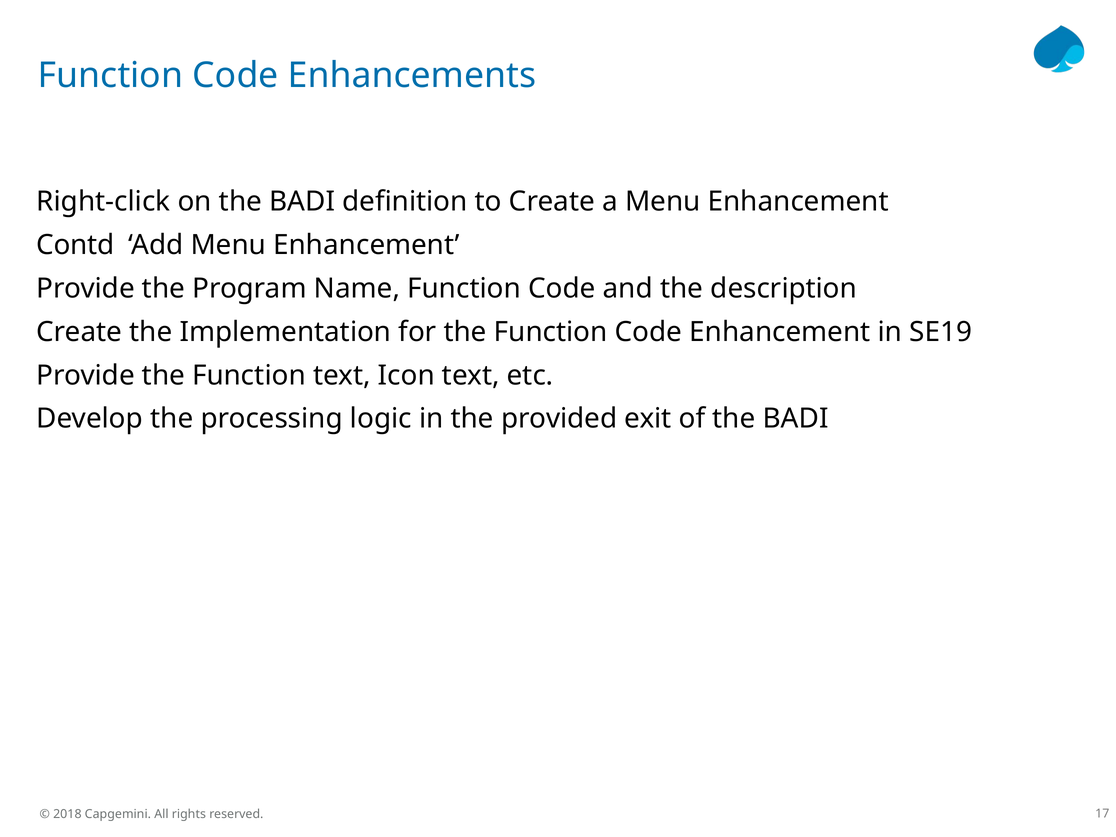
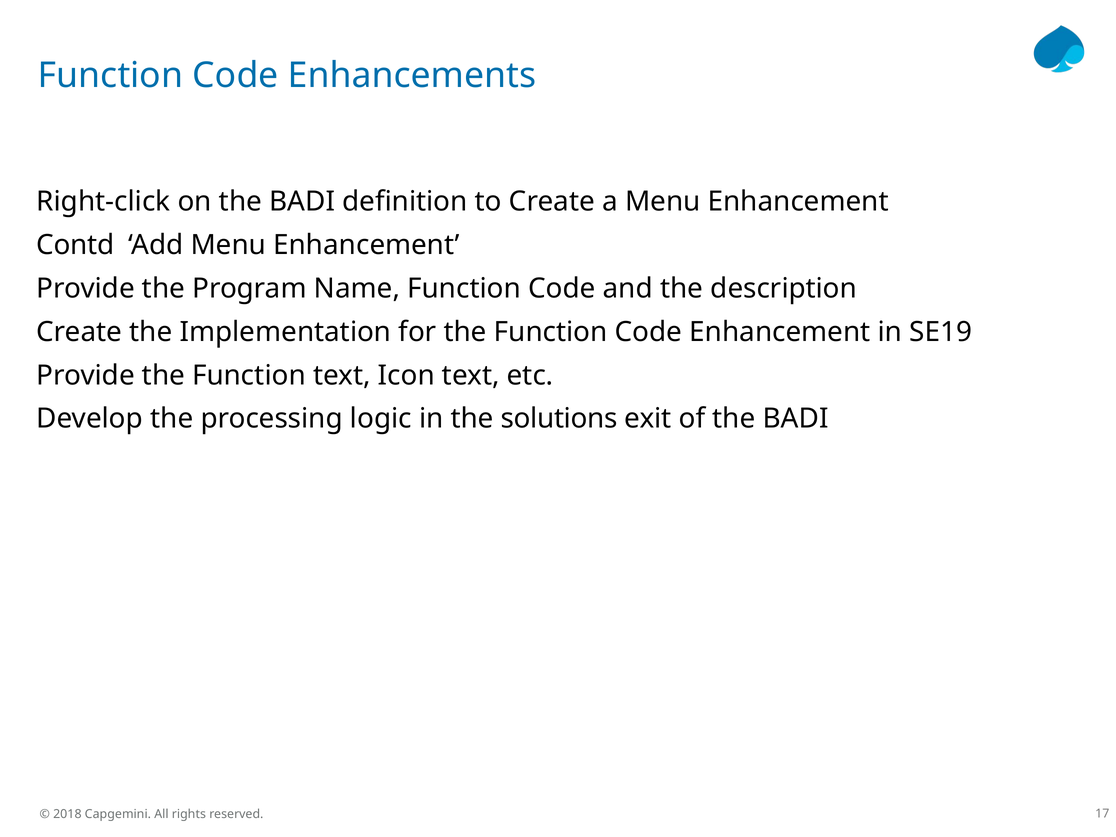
provided: provided -> solutions (559, 419)
